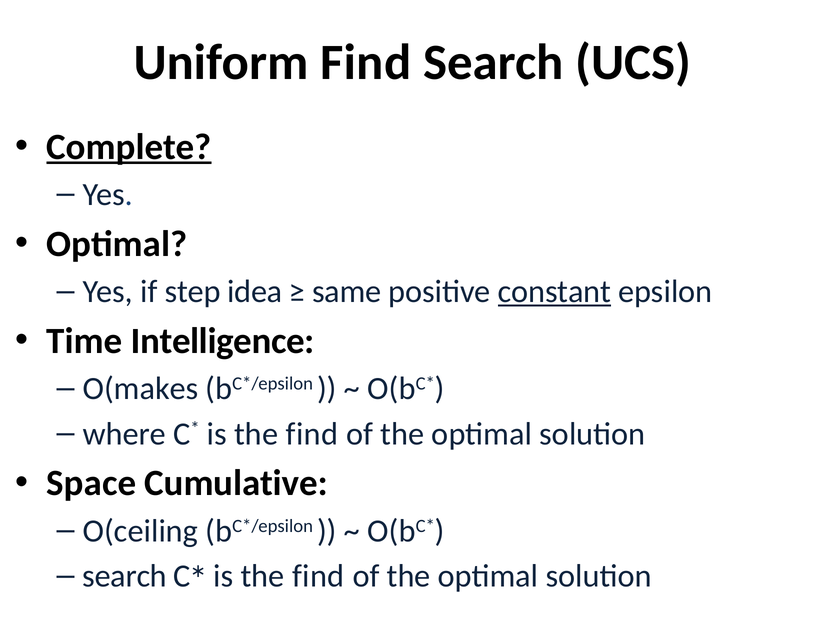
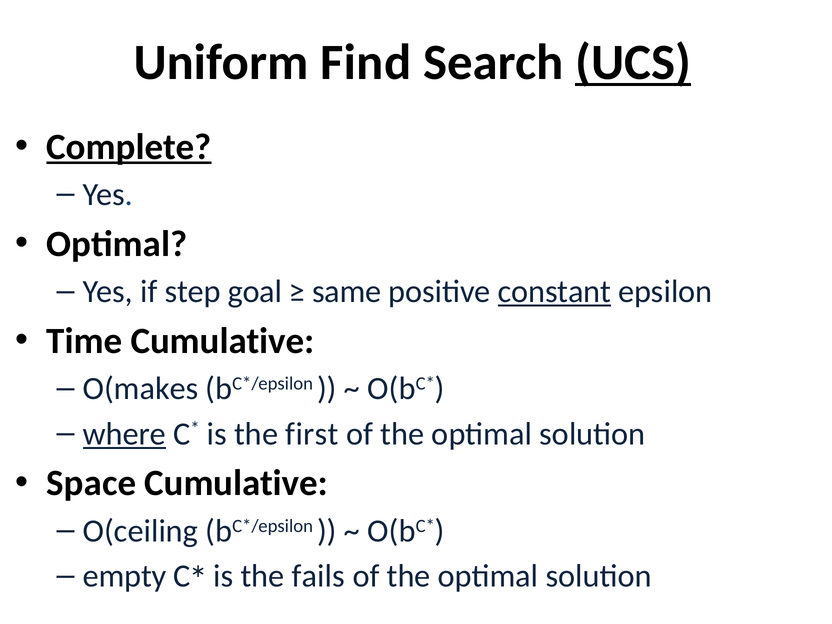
UCS underline: none -> present (633, 62)
idea: idea -> goal (255, 292)
Time Intelligence: Intelligence -> Cumulative (223, 341)
where underline: none -> present (124, 434)
find: find -> first (312, 434)
search: search -> empty (125, 576)
C∗ is the find: find -> fails (318, 576)
